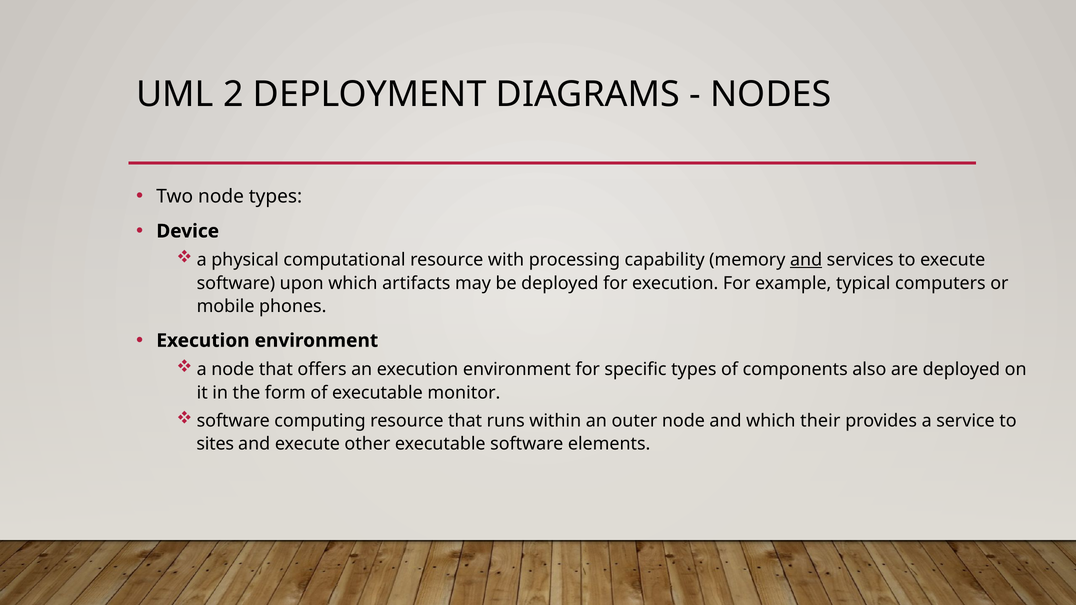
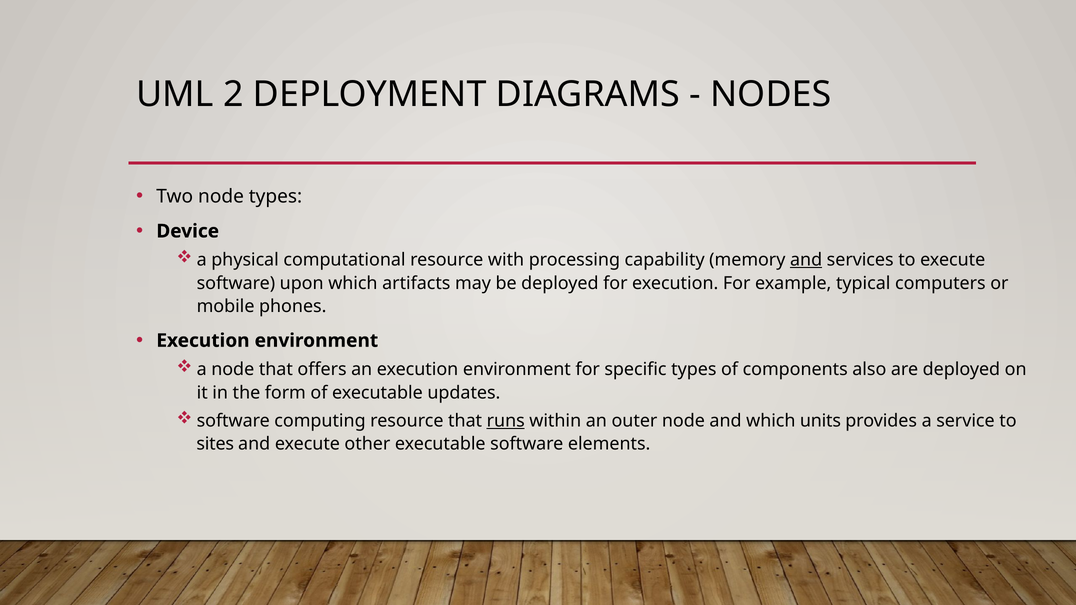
monitor: monitor -> updates (464, 393)
runs underline: none -> present (506, 421)
their: their -> units (820, 421)
